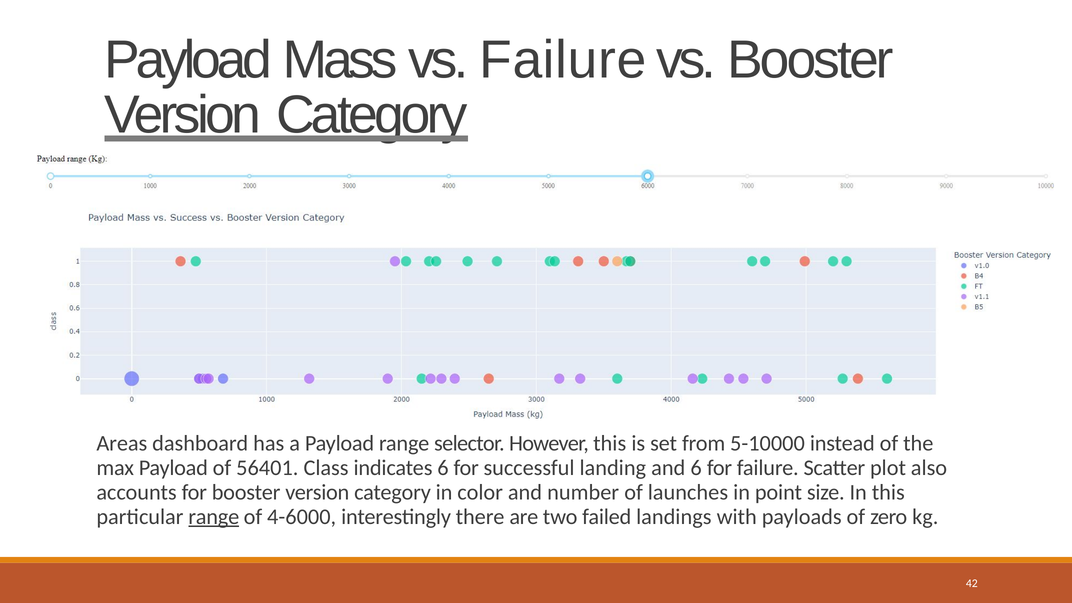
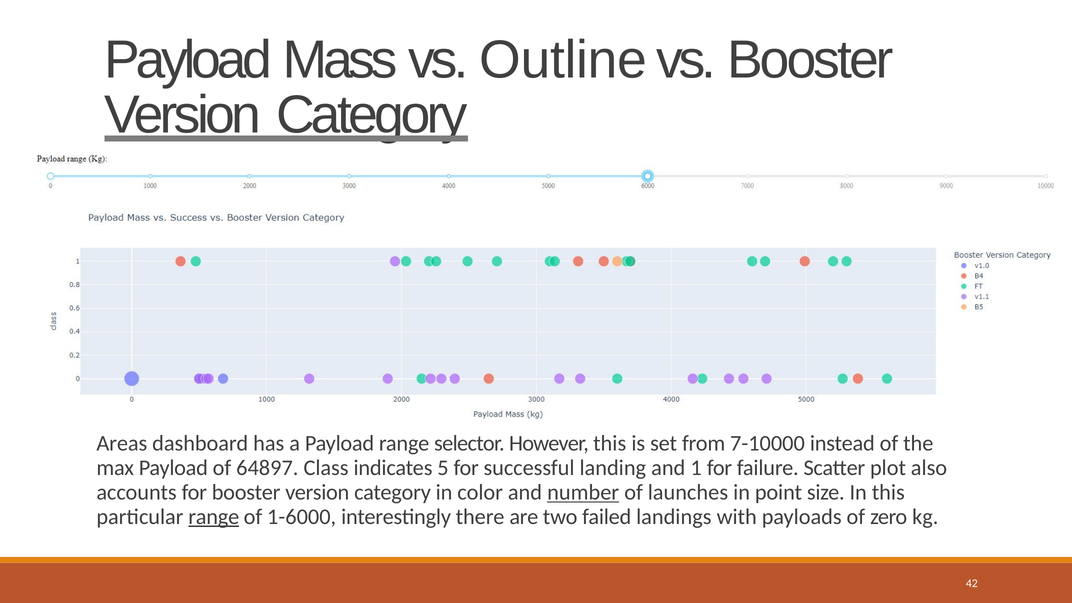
vs Failure: Failure -> Outline (563, 60)
5-10000: 5-10000 -> 7-10000 (767, 444)
56401: 56401 -> 64897 (267, 468)
indicates 6: 6 -> 5 (443, 468)
and 6: 6 -> 1 (696, 468)
number underline: none -> present (583, 492)
4-6000: 4-6000 -> 1-6000 (302, 517)
